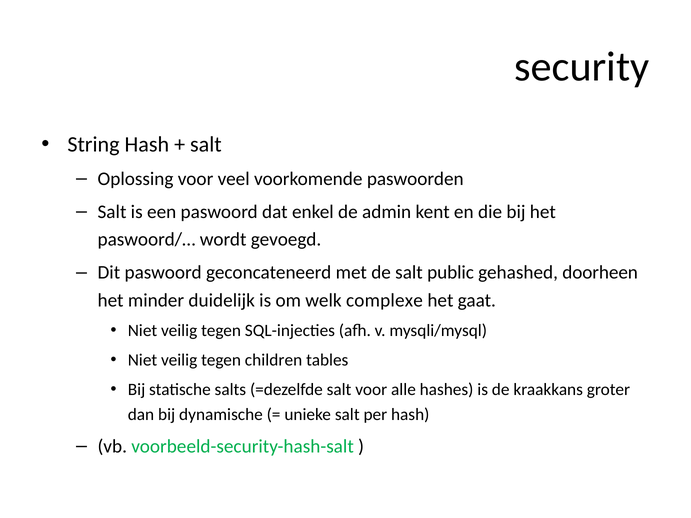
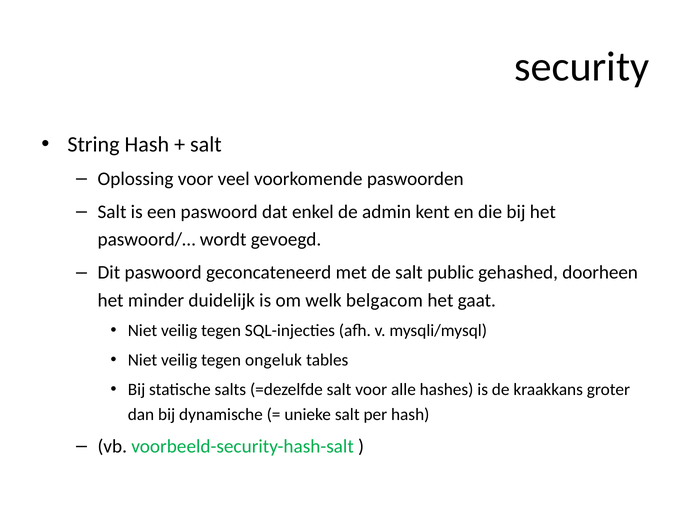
complexe: complexe -> belgacom (384, 300)
children: children -> ongeluk (273, 360)
